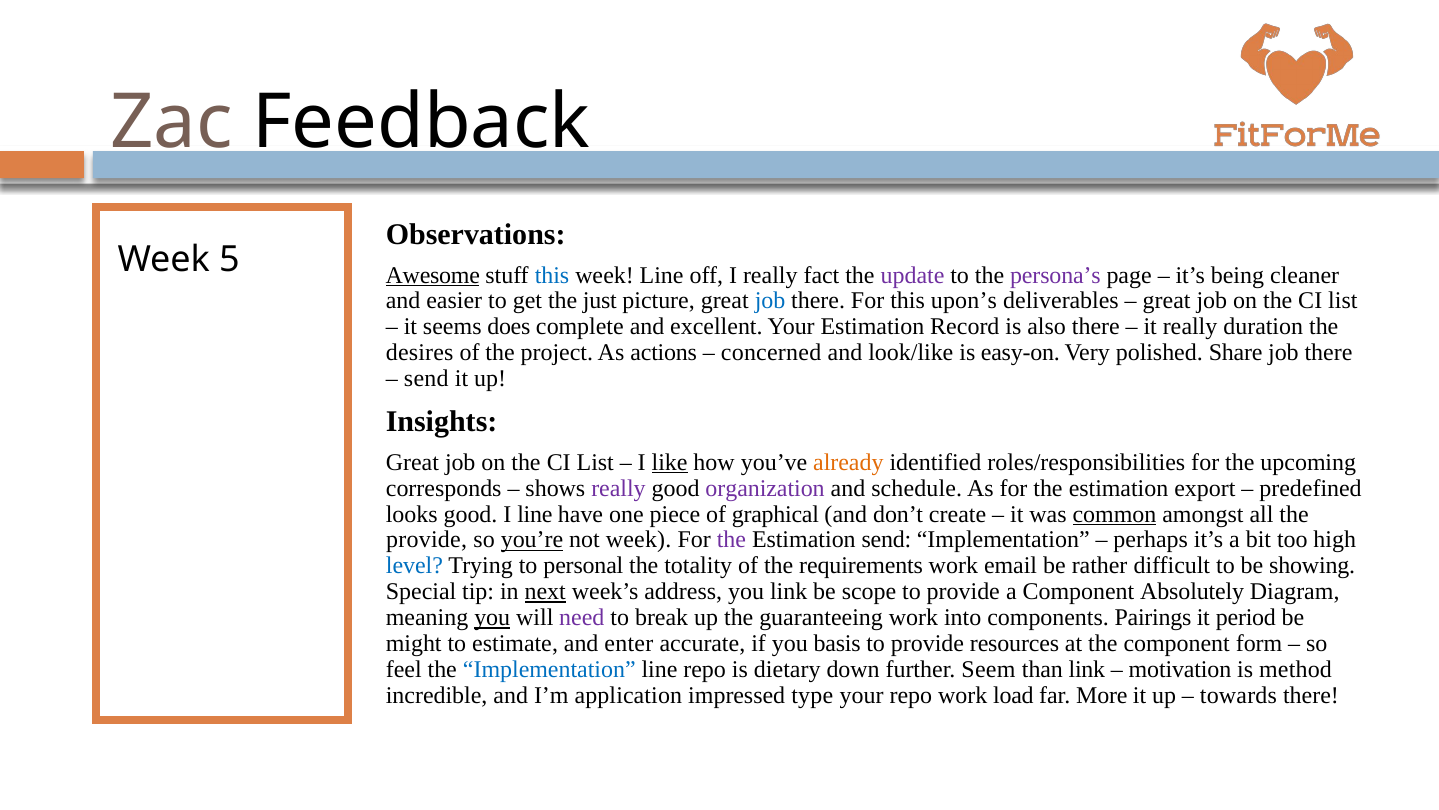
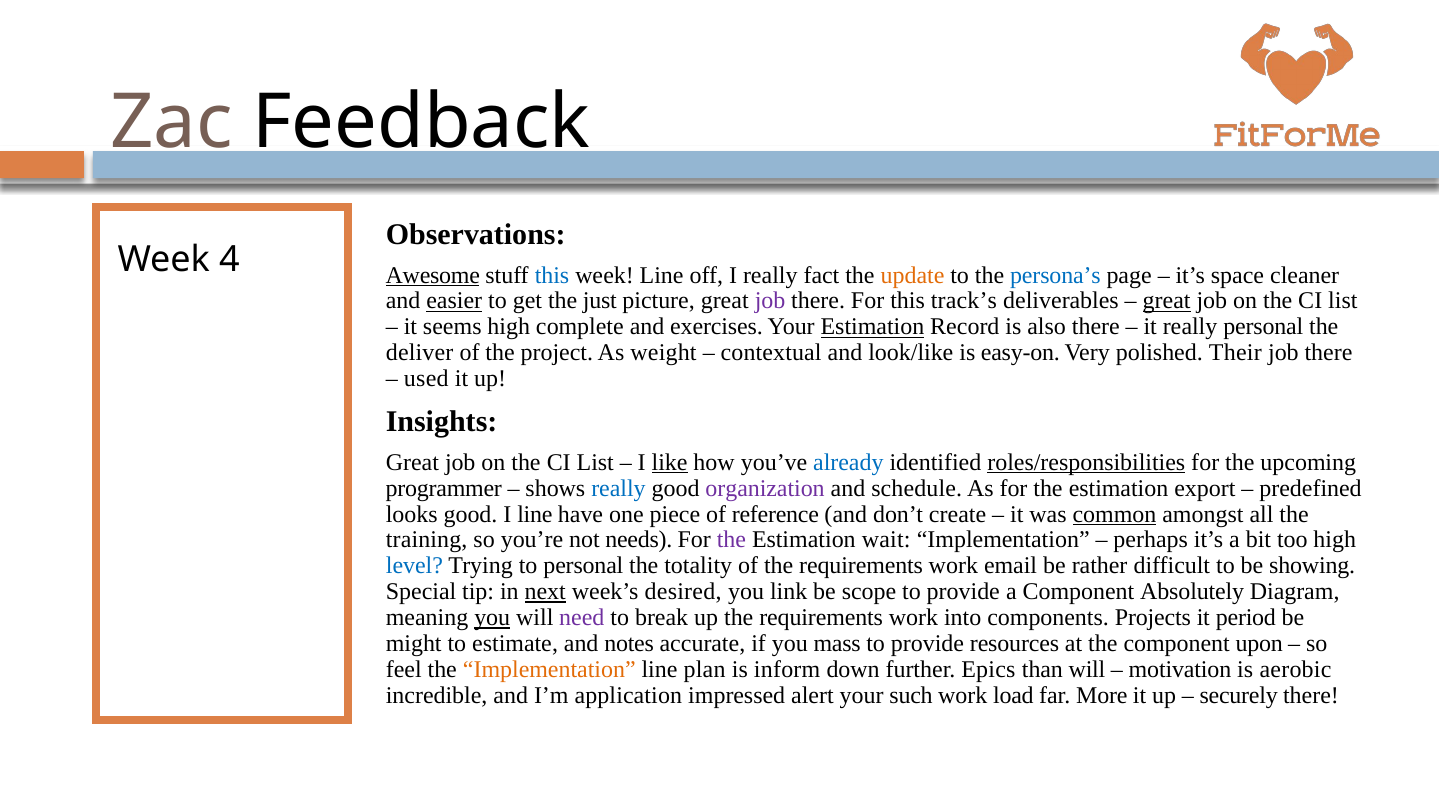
5: 5 -> 4 (229, 260)
update colour: purple -> orange (912, 275)
persona’s colour: purple -> blue (1055, 275)
being: being -> space (1237, 275)
easier underline: none -> present (454, 301)
job colour: blue -> purple (770, 301)
upon’s: upon’s -> track’s (964, 301)
great underline: none -> present (1167, 301)
seems does: does -> high (509, 327)
excellent: excellent -> exercises (717, 327)
Estimation underline: none -> present (872, 327)
really duration: duration -> personal (1263, 327)
desires: desires -> deliver (420, 353)
actions: actions -> weight (664, 353)
concerned: concerned -> contextual (771, 353)
Share: Share -> Their (1235, 353)
send: send -> used (426, 379)
already colour: orange -> blue (848, 462)
roles/responsibilities underline: none -> present (1086, 462)
corresponds: corresponds -> programmer (444, 488)
really colour: purple -> blue (618, 488)
graphical: graphical -> reference (775, 514)
provide: provide -> training (427, 540)
you’re underline: present -> none (532, 540)
not week: week -> needs (639, 540)
Estimation send: send -> wait (886, 540)
address: address -> desired (683, 591)
up the guaranteeing: guaranteeing -> requirements (821, 617)
Pairings: Pairings -> Projects (1153, 617)
enter: enter -> notes (629, 643)
basis: basis -> mass (837, 643)
form: form -> upon (1259, 643)
Implementation colour: blue -> orange (549, 669)
line repo: repo -> plan (705, 669)
dietary: dietary -> inform (787, 669)
Seem: Seem -> Epics (988, 669)
than link: link -> will (1087, 669)
method: method -> aerobic (1296, 669)
type: type -> alert (812, 695)
your repo: repo -> such (911, 695)
towards: towards -> securely (1239, 695)
